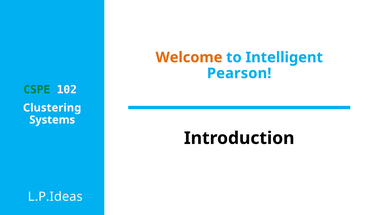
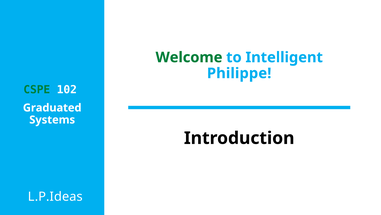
Welcome colour: orange -> green (189, 57)
Pearson: Pearson -> Philippe (239, 73)
Clustering: Clustering -> Graduated (52, 107)
